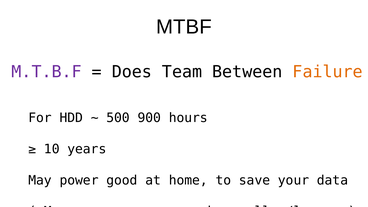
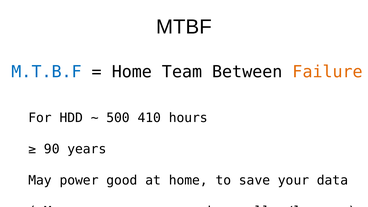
M.T.B.F colour: purple -> blue (47, 72)
Does: Does -> Home (132, 72)
900: 900 -> 410 (149, 118)
10: 10 -> 90 (52, 149)
